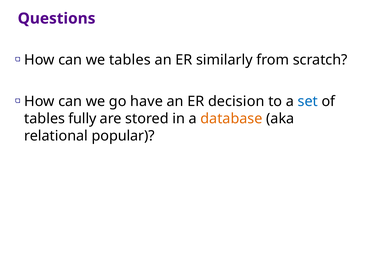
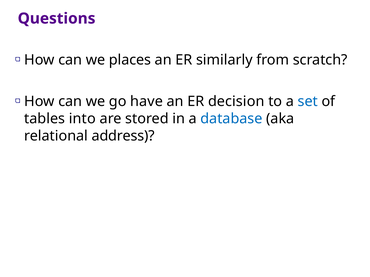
we tables: tables -> places (130, 60)
fully: fully -> into (82, 119)
database colour: orange -> blue (231, 119)
popular: popular -> address (123, 136)
